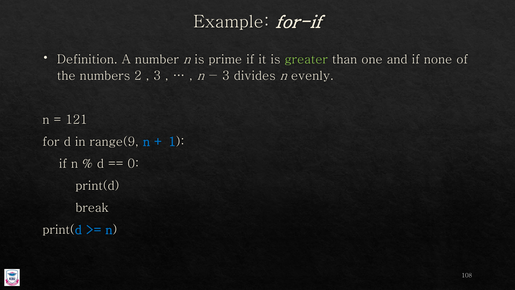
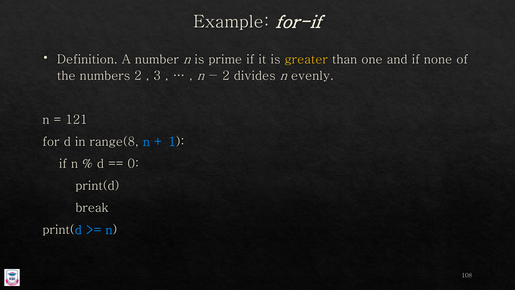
greater colour: light green -> yellow (306, 59)
3: 3 -> 2 (226, 76)
range(9: range(9 -> range(8 (114, 142)
